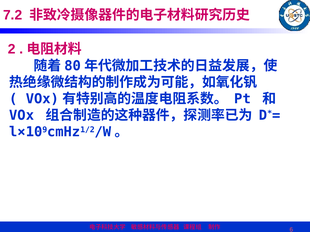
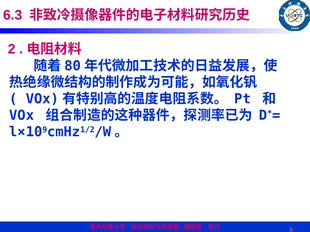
7.2: 7.2 -> 6.3 (13, 15)
